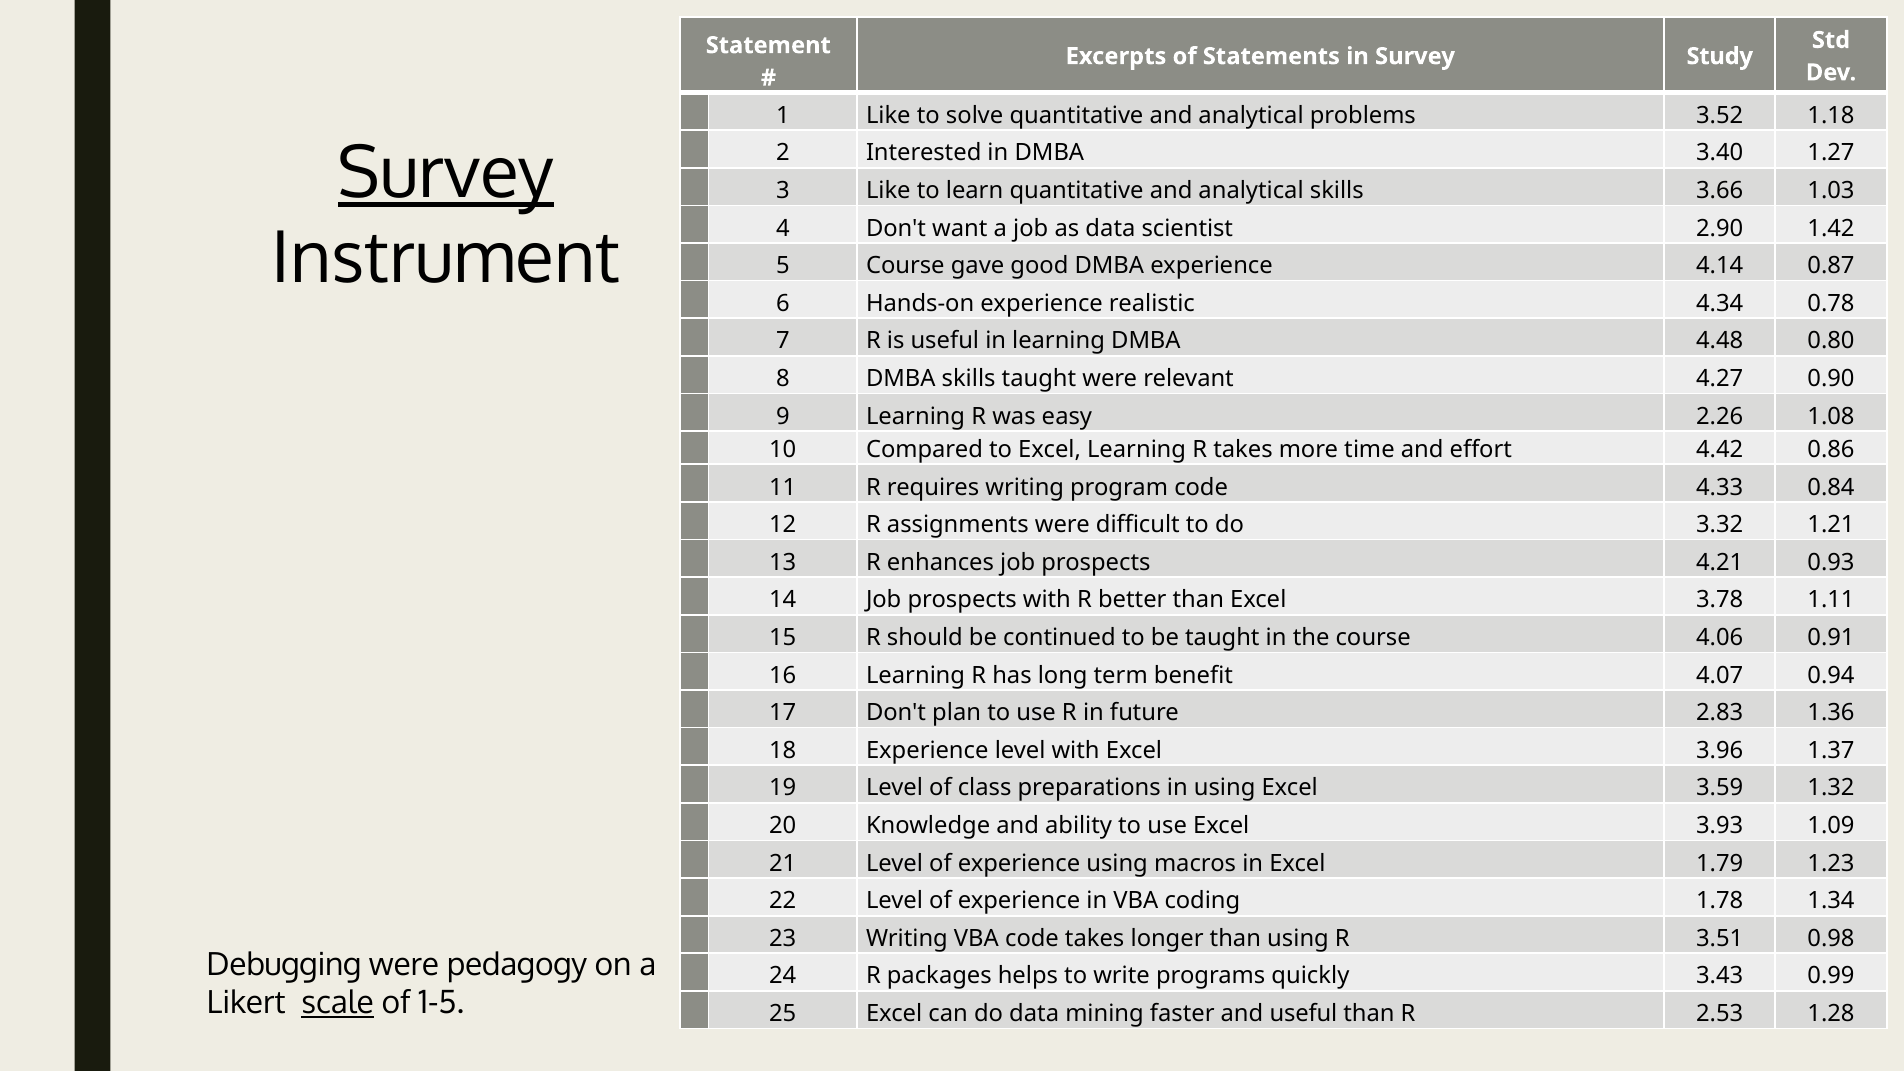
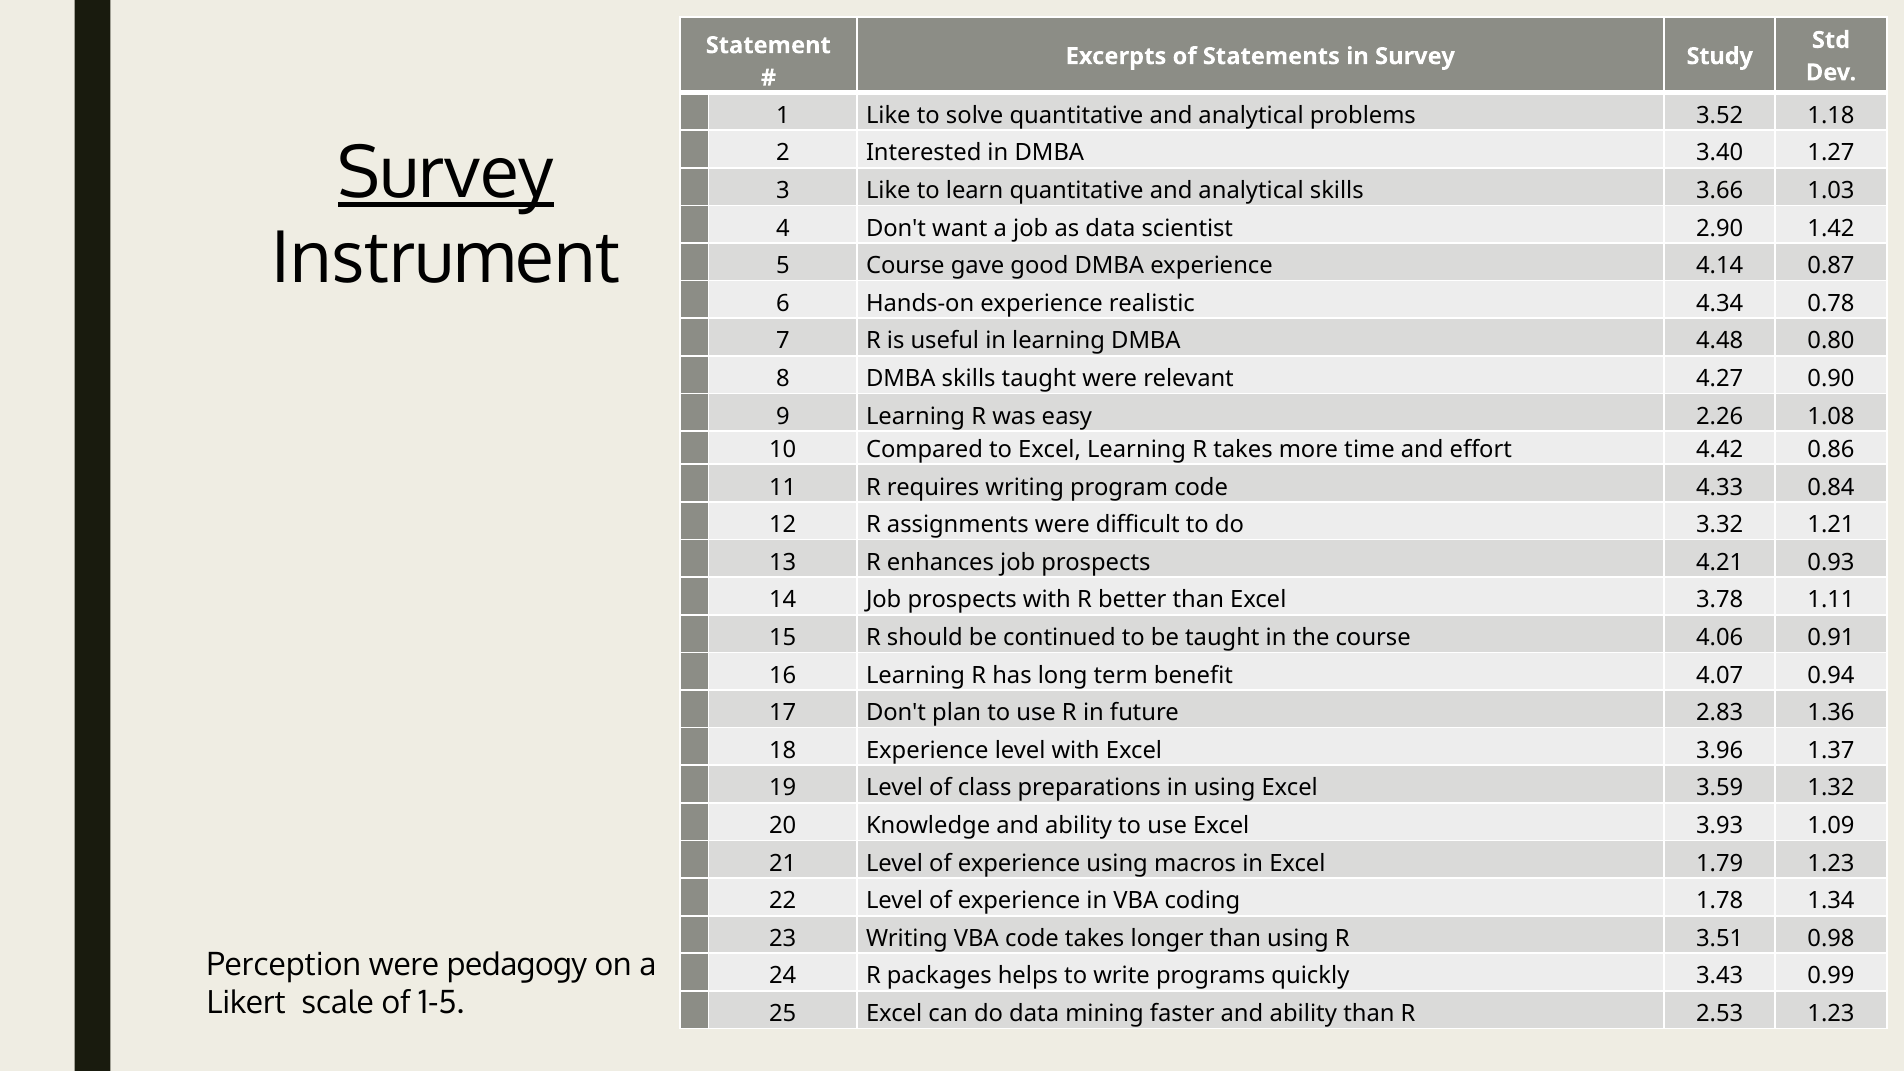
Debugging: Debugging -> Perception (284, 965)
scale underline: present -> none (338, 1003)
faster and useful: useful -> ability (1303, 1014)
2.53 1.28: 1.28 -> 1.23 (1831, 1014)
